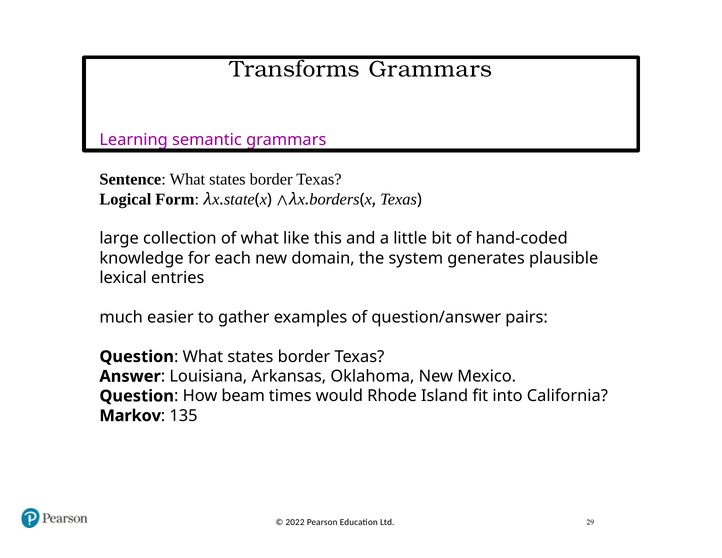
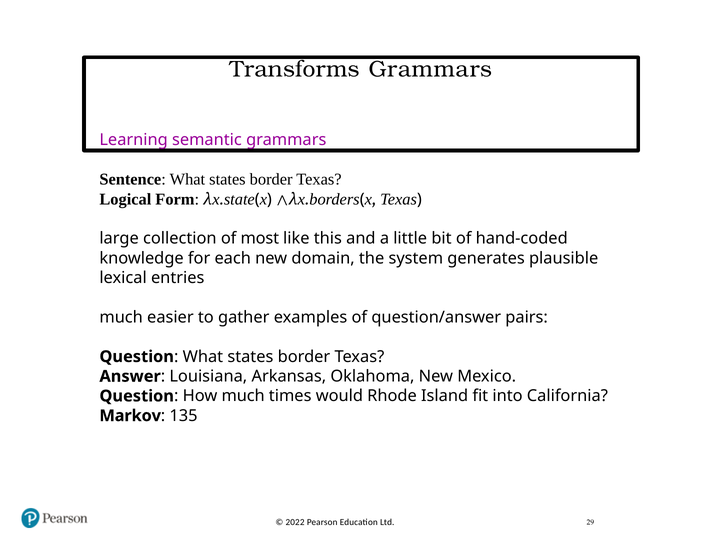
of what: what -> most (260, 238)
How beam: beam -> much (243, 396)
